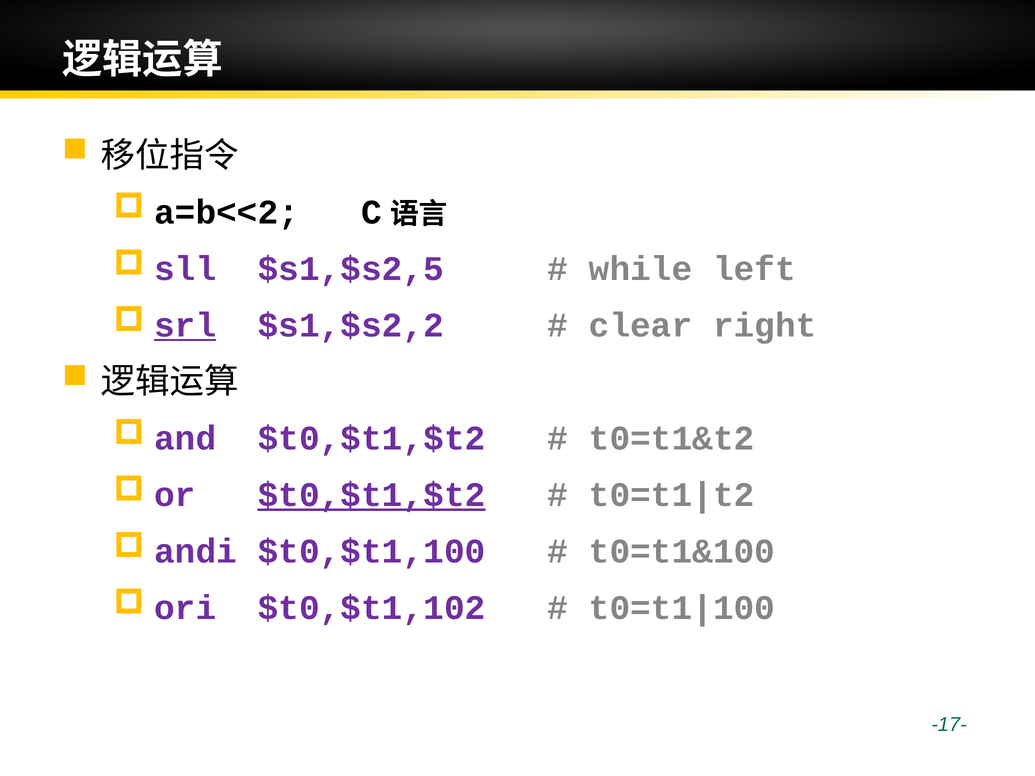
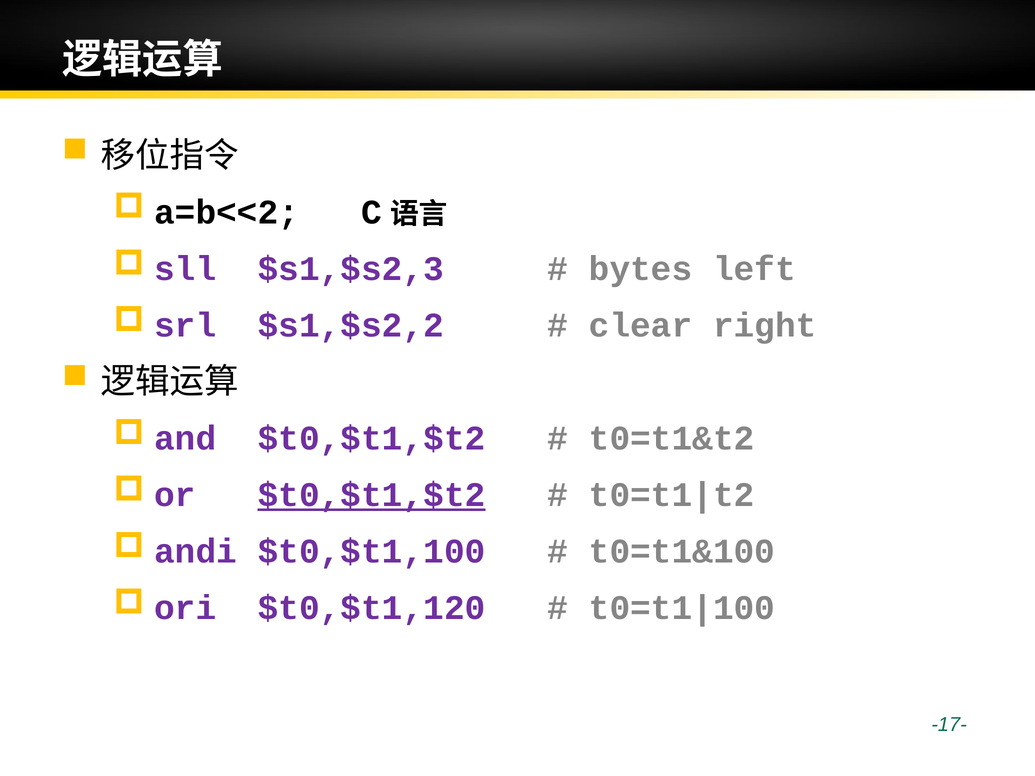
$s1,$s2,5: $s1,$s2,5 -> $s1,$s2,3 (351, 269)
while: while -> bytes (641, 269)
srl underline: present -> none (185, 325)
$t0,$t1,102: $t0,$t1,102 -> $t0,$t1,120 (372, 608)
